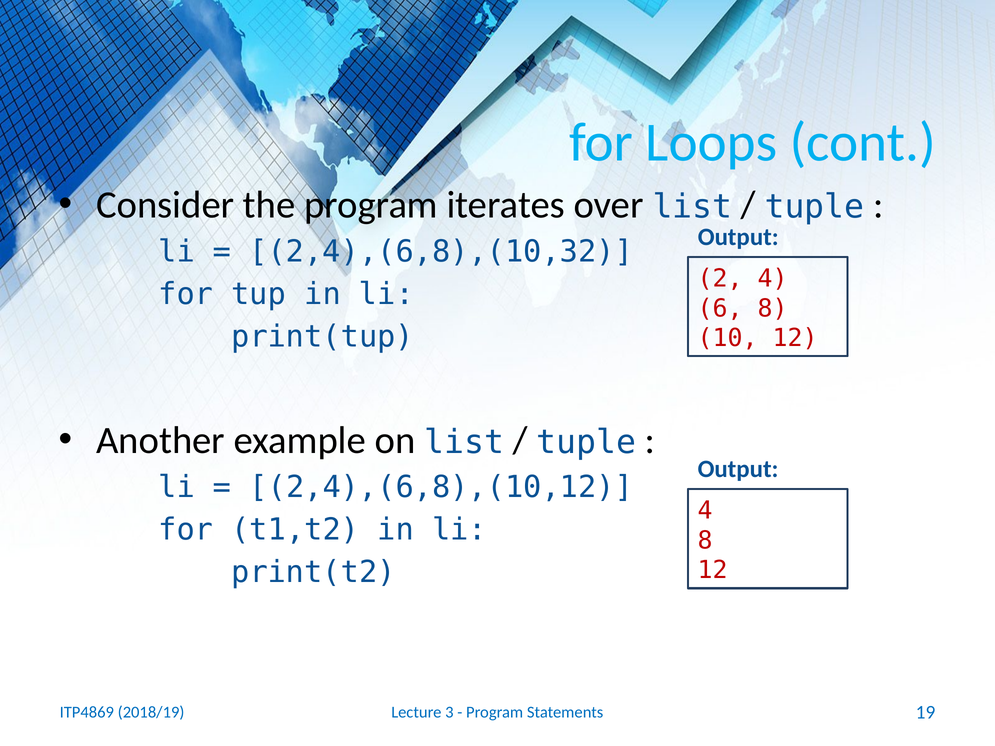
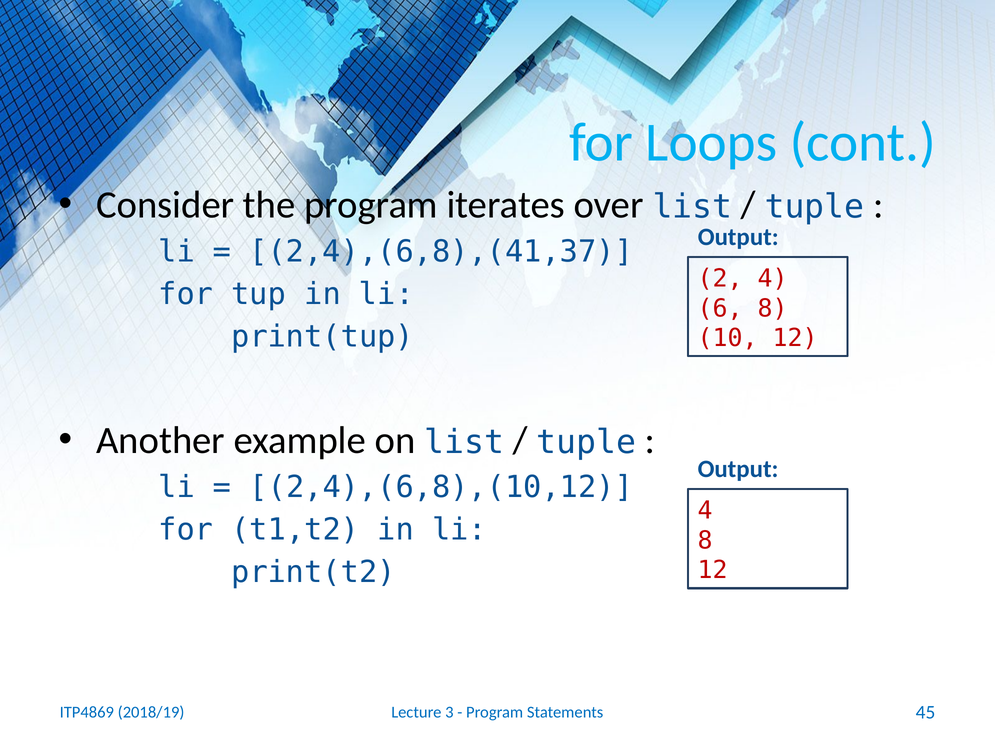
2,4),(6,8),(10,32: 2,4),(6,8),(10,32 -> 2,4),(6,8),(41,37 (441, 252)
19: 19 -> 45 (926, 713)
